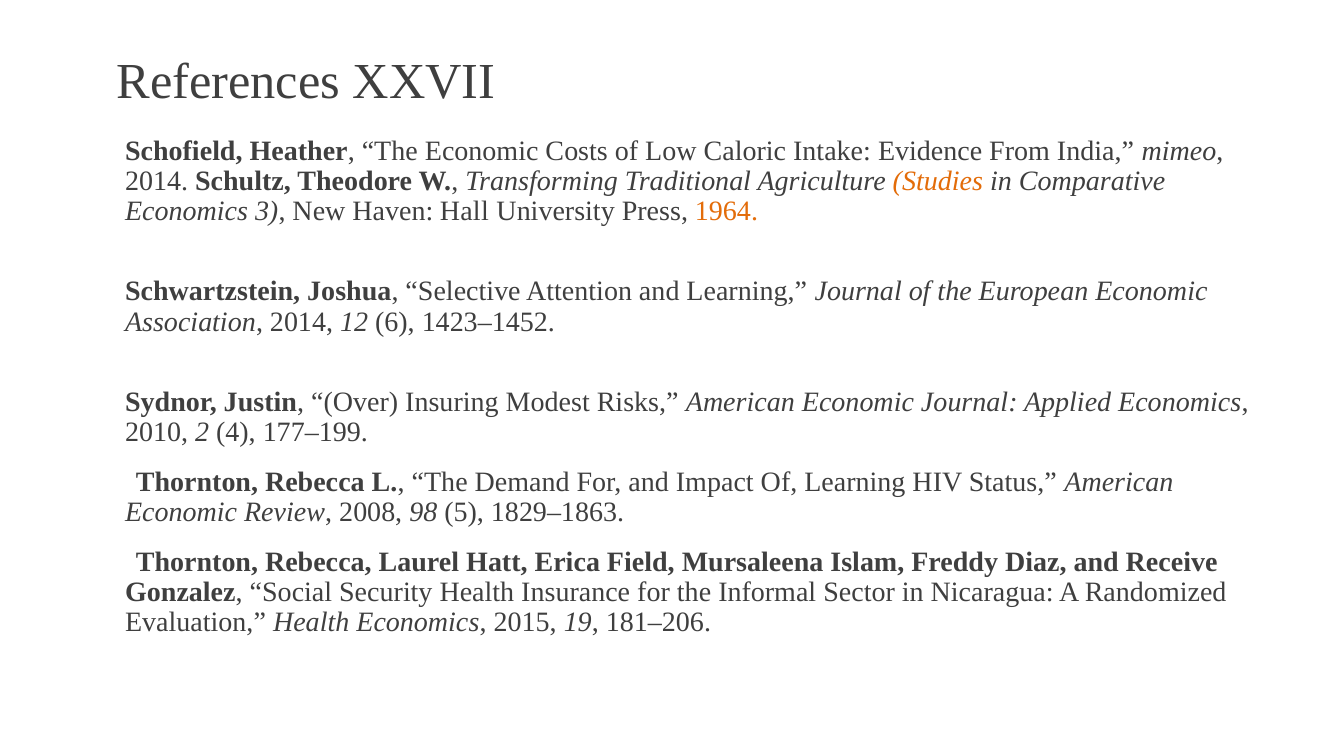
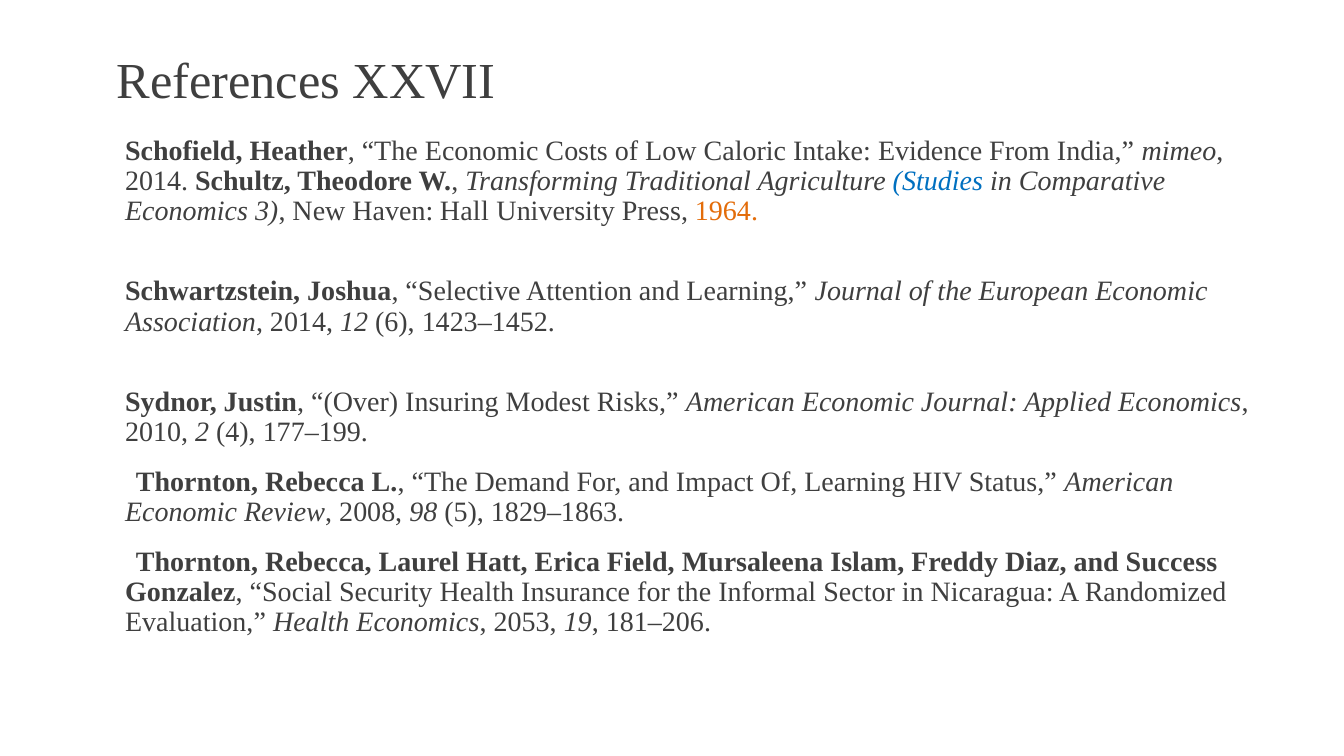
Studies colour: orange -> blue (938, 181)
Receive: Receive -> Success (1172, 562)
2015: 2015 -> 2053 (525, 622)
